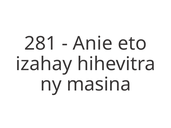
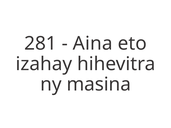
Anie: Anie -> Aina (93, 43)
